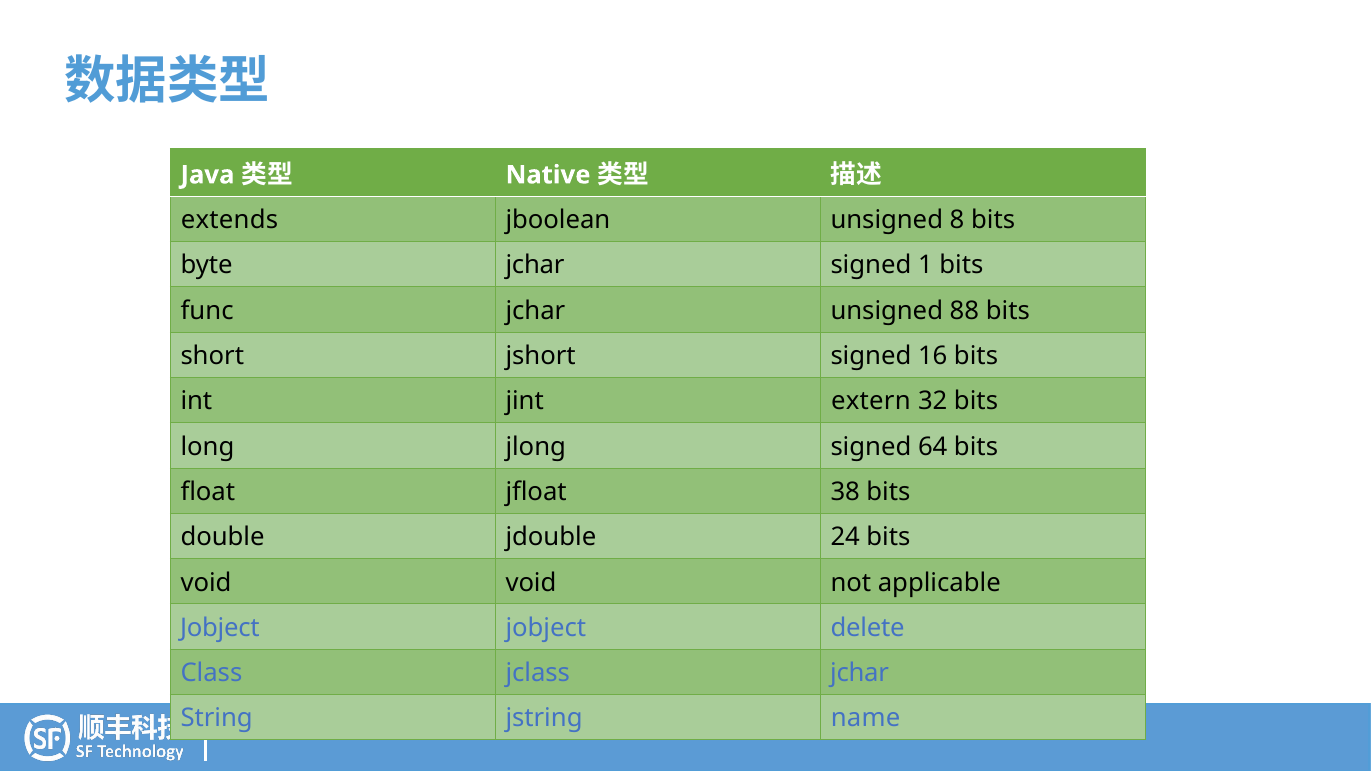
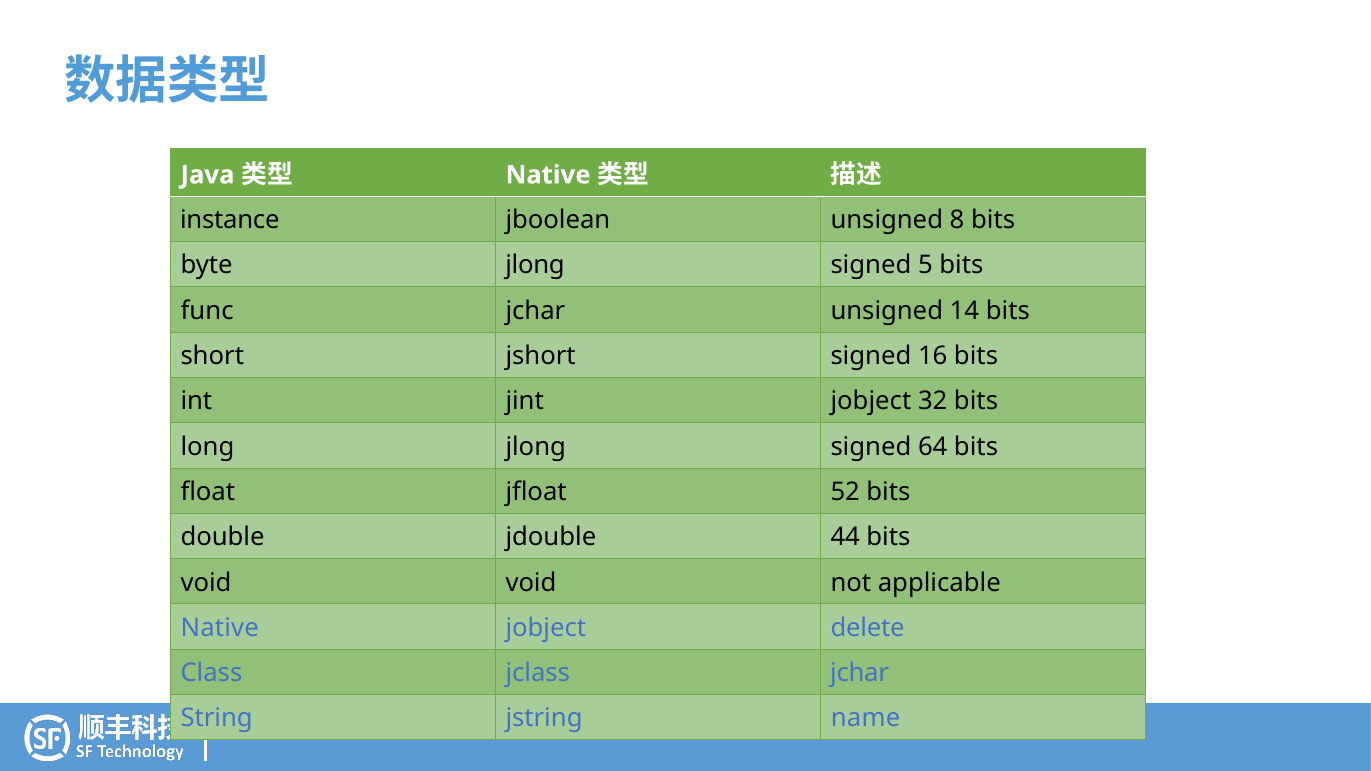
extends: extends -> instance (230, 220)
byte jchar: jchar -> jlong (535, 266)
1: 1 -> 5 (925, 266)
88: 88 -> 14 (964, 311)
jint extern: extern -> jobject (871, 401)
38: 38 -> 52 (845, 492)
24: 24 -> 44 (845, 537)
Jobject: Jobject -> Native (220, 628)
